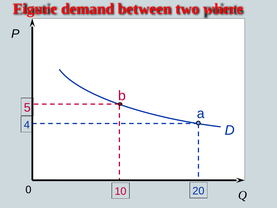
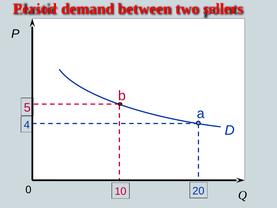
Figure: Figure -> Period (35, 9)
where: where -> sellers (223, 9)
